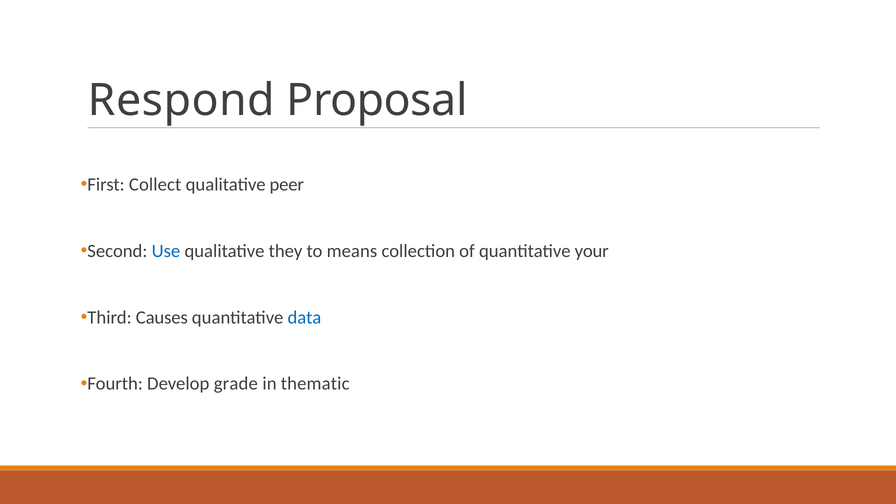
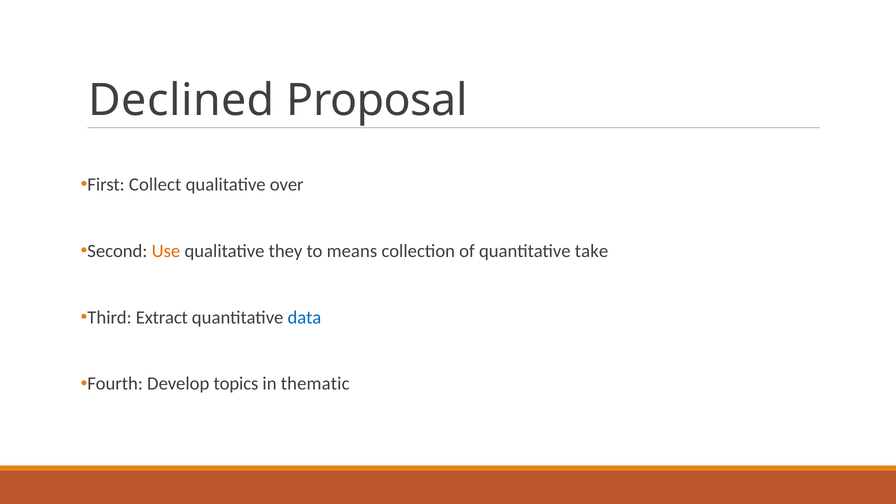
Respond: Respond -> Declined (181, 100)
peer: peer -> over (287, 184)
Use colour: blue -> orange (166, 251)
your: your -> take (591, 251)
Causes: Causes -> Extract (162, 317)
grade: grade -> topics (236, 384)
